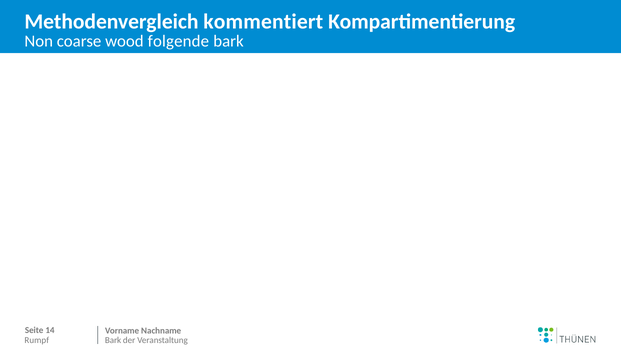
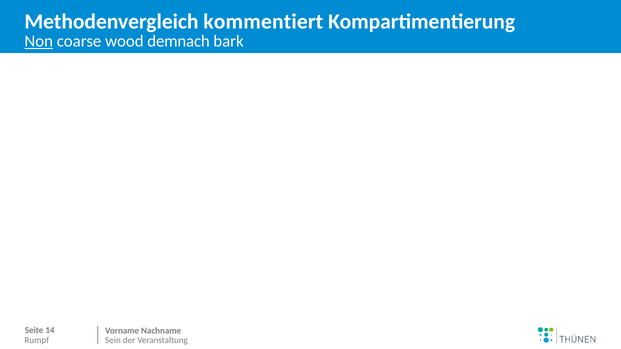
Non underline: none -> present (39, 41)
folgende: folgende -> demnach (179, 41)
Bark: Bark -> Sein (113, 341)
